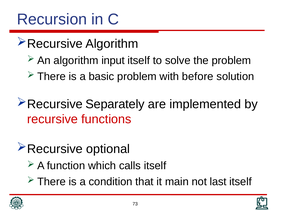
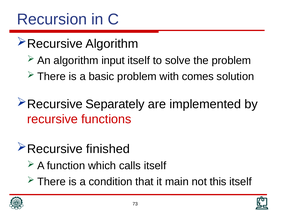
before: before -> comes (198, 76)
optional: optional -> finished (108, 149)
last: last -> this (218, 181)
